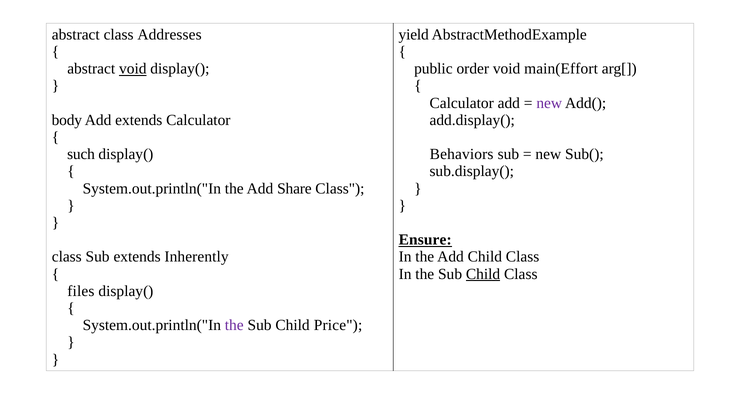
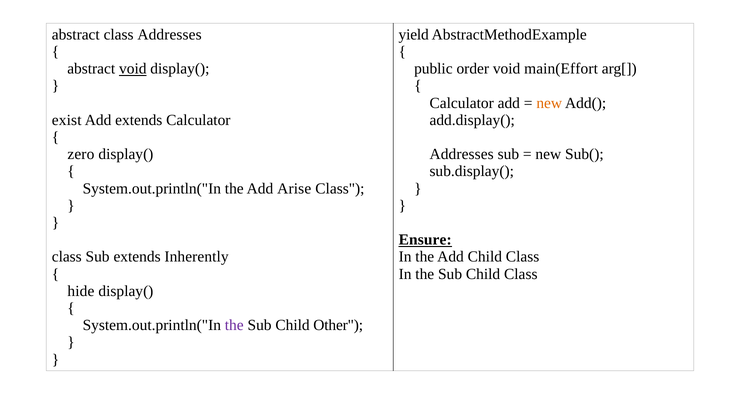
new colour: purple -> orange (549, 103)
body: body -> exist (67, 120)
such: such -> zero (81, 154)
Behaviors: Behaviors -> Addresses (462, 154)
Share: Share -> Arise (294, 189)
Child underline: present -> none (483, 274)
files: files -> hide (81, 291)
Price: Price -> Other (338, 325)
